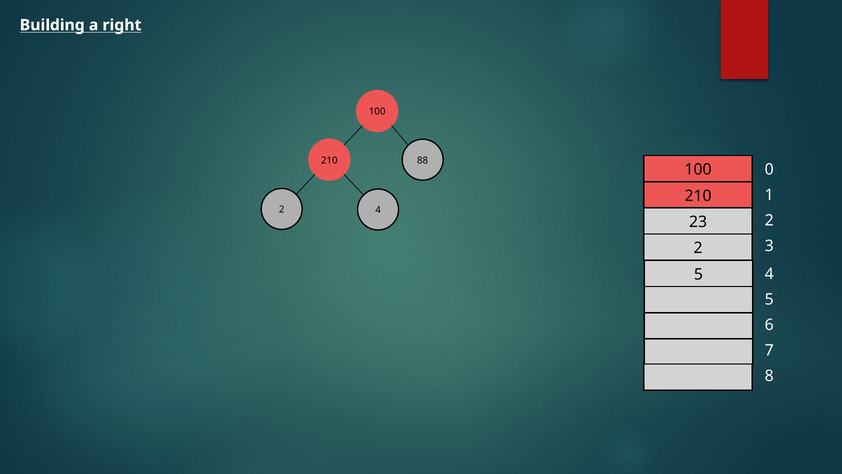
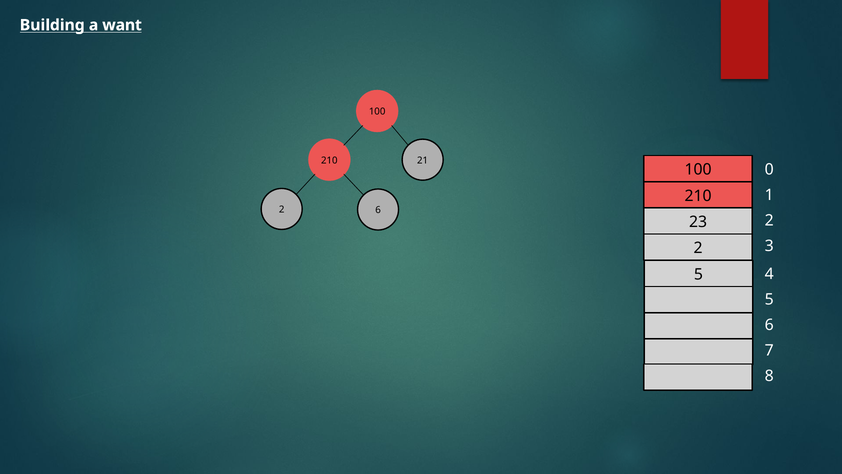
right: right -> want (122, 25)
88: 88 -> 21 (423, 160)
2 4: 4 -> 6 (378, 210)
